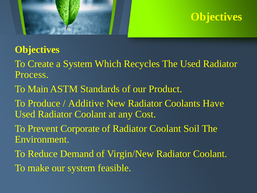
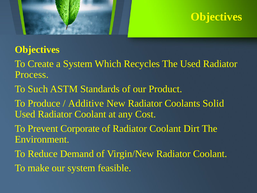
Main: Main -> Such (38, 89)
Have: Have -> Solid (213, 103)
Soil: Soil -> Dirt (191, 128)
